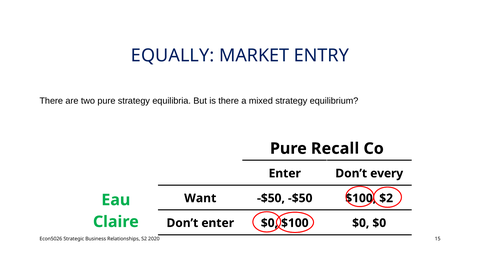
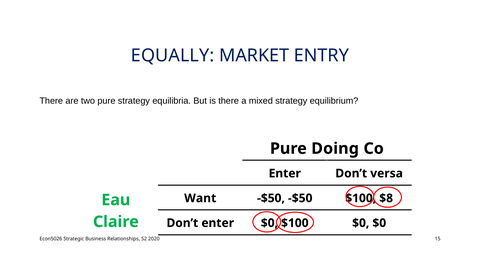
Recall: Recall -> Doing (335, 149)
every: every -> versa (387, 173)
$2: $2 -> $8 (386, 198)
